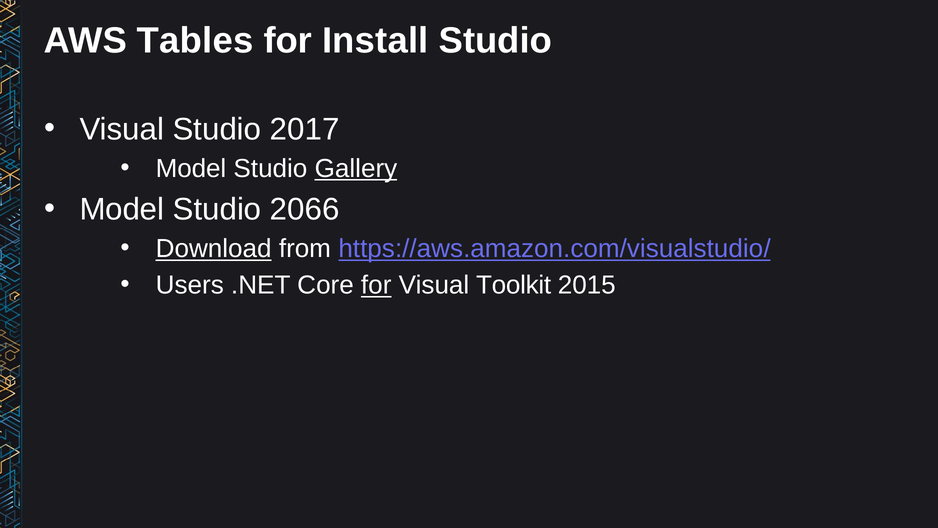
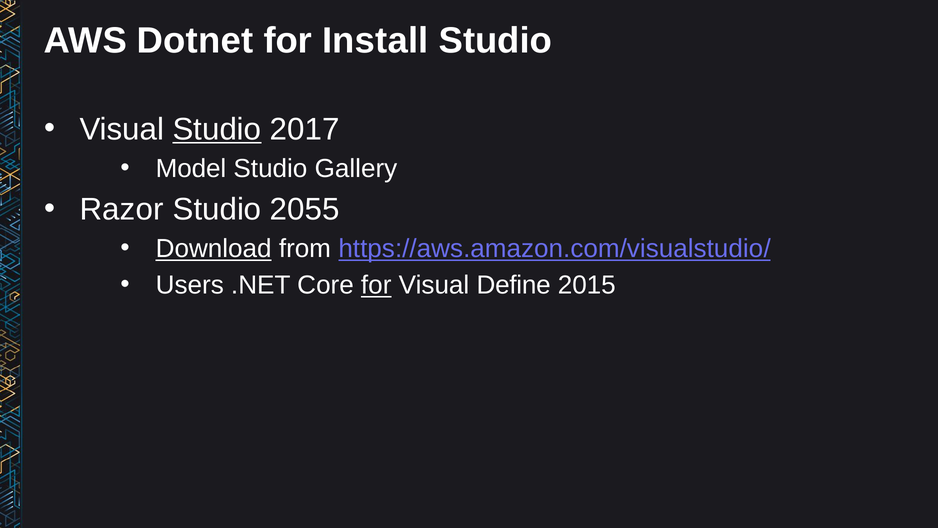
Tables: Tables -> Dotnet (195, 41)
Studio underline: none -> present (217, 129)
Gallery underline: present -> none (356, 168)
Model: Model -> Razor (122, 209)
2066: 2066 -> 2055 (305, 209)
Toolkit: Toolkit -> Define (514, 285)
